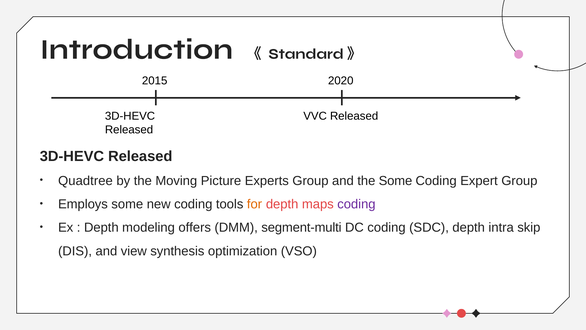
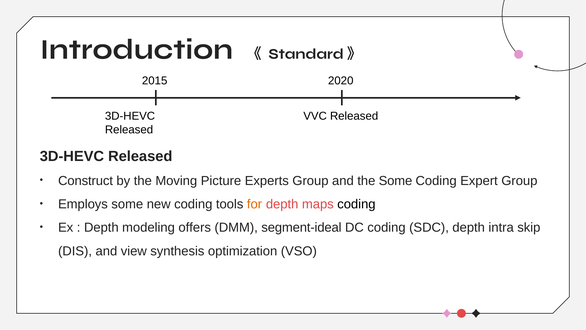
Quadtree: Quadtree -> Construct (86, 181)
coding colour: purple -> black (356, 204)
segment-multi: segment-multi -> segment-ideal (301, 227)
